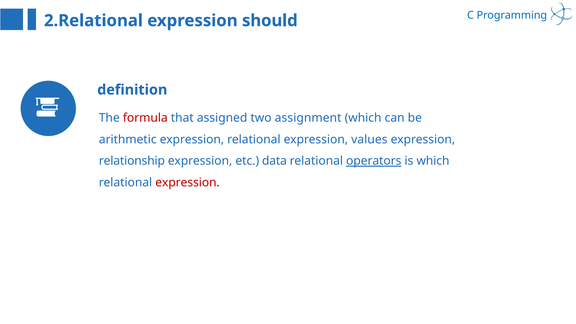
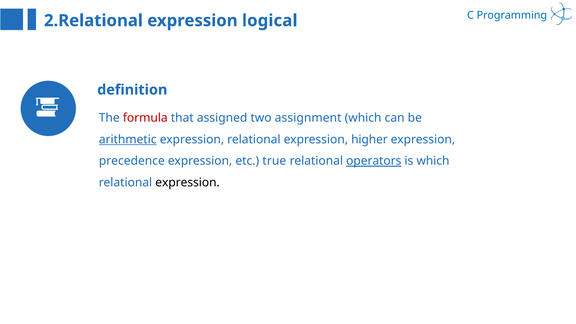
should: should -> logical (270, 21)
arithmetic underline: none -> present (128, 139)
values: values -> higher (369, 139)
relationship: relationship -> precedence (132, 161)
data: data -> true (274, 161)
expression colour: red -> black (188, 183)
